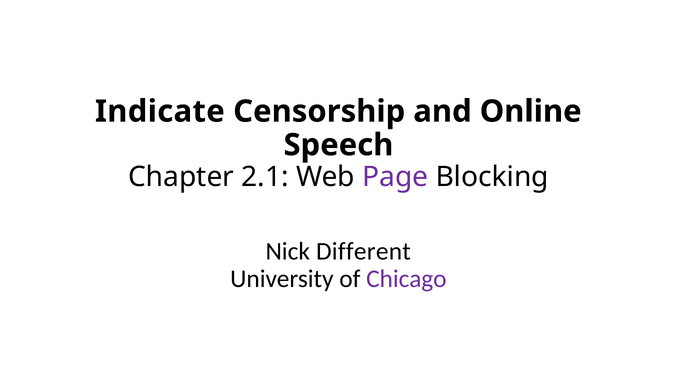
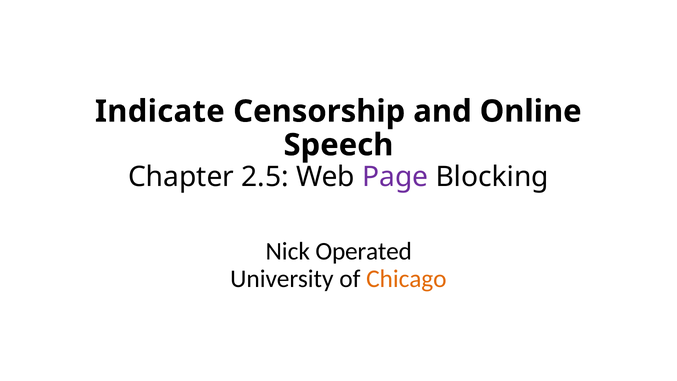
2.1: 2.1 -> 2.5 (265, 177)
Different: Different -> Operated (364, 251)
Chicago colour: purple -> orange (406, 279)
